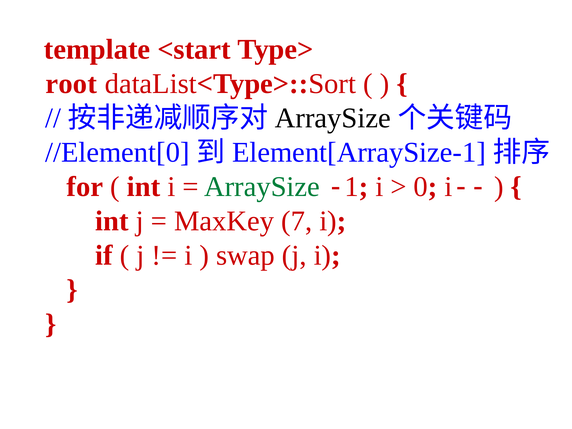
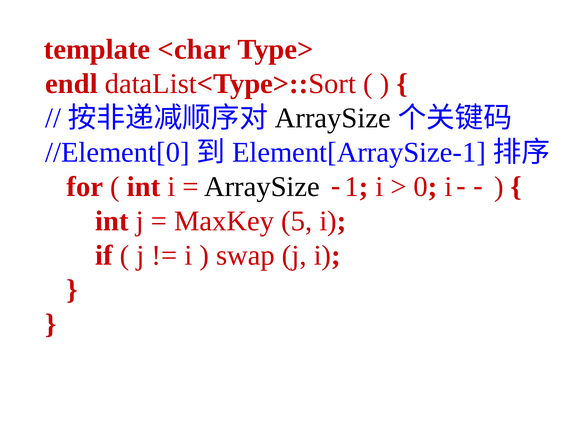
<start: <start -> <char (194, 49)
root: root -> endl (71, 84)
ArraySize colour: green -> black (262, 187)
7: 7 -> 5 (297, 221)
